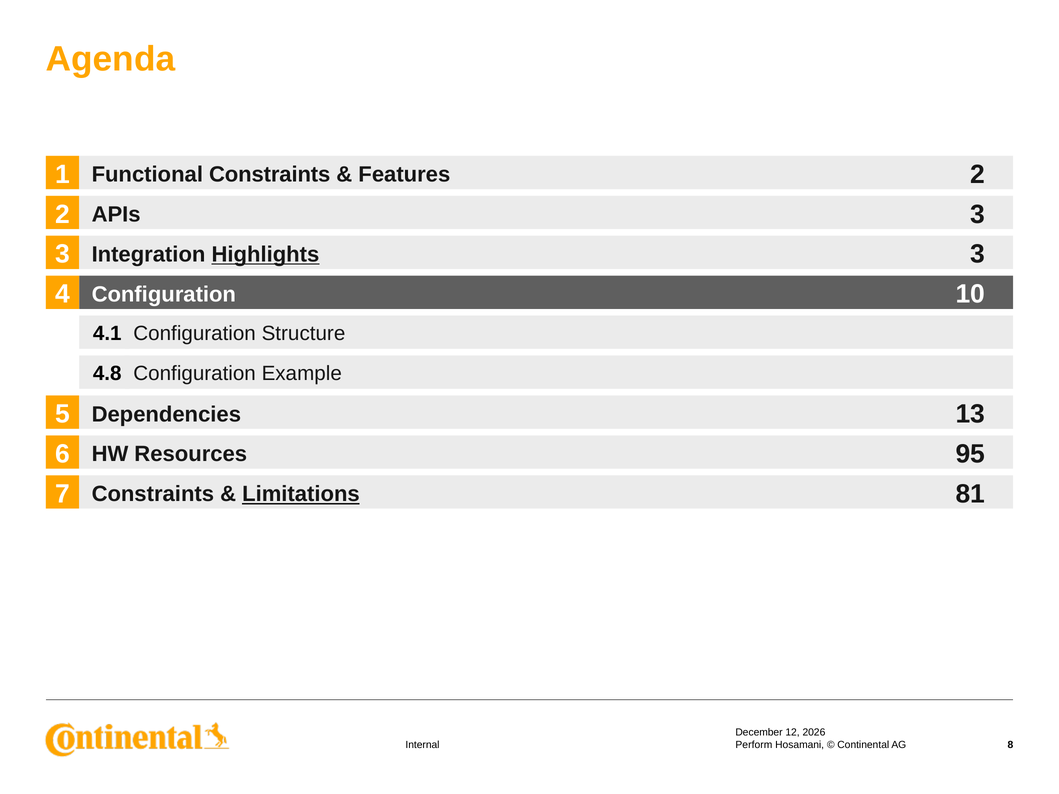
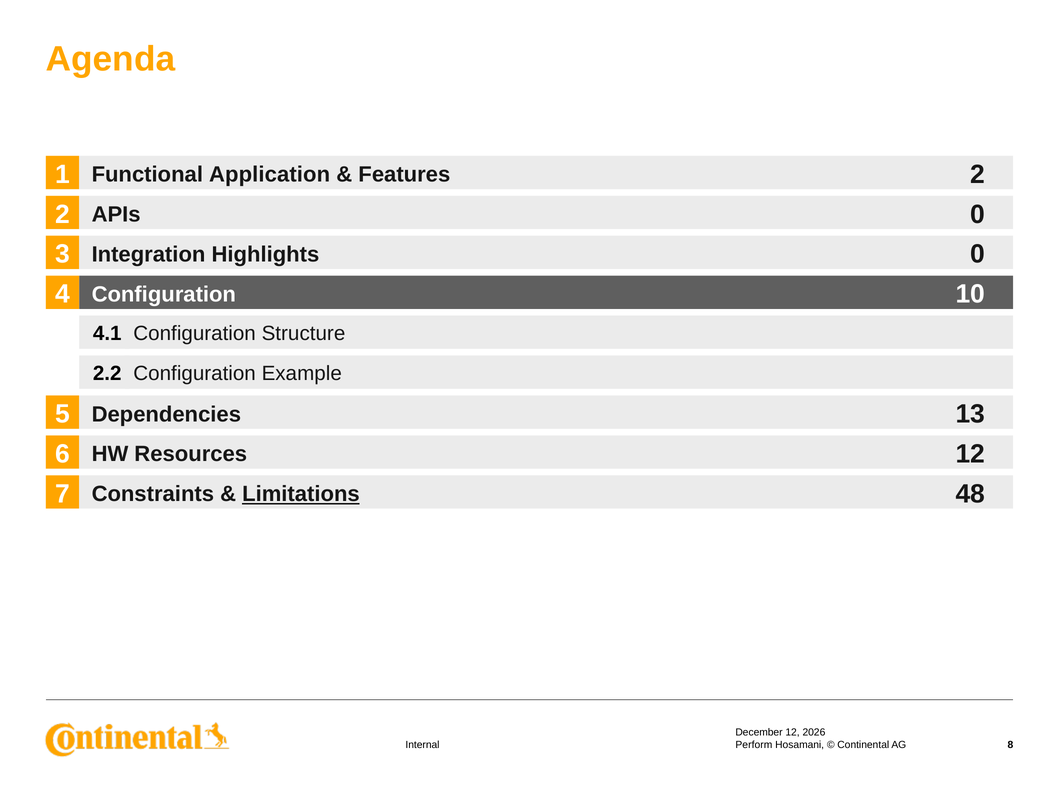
Functional Constraints: Constraints -> Application (270, 175)
2 3: 3 -> 0 (978, 214)
3 3: 3 -> 0 (978, 254)
Highlights underline: present -> none (265, 255)
4.8: 4.8 -> 2.2 (107, 374)
6 95: 95 -> 12 (970, 454)
81: 81 -> 48 (970, 494)
